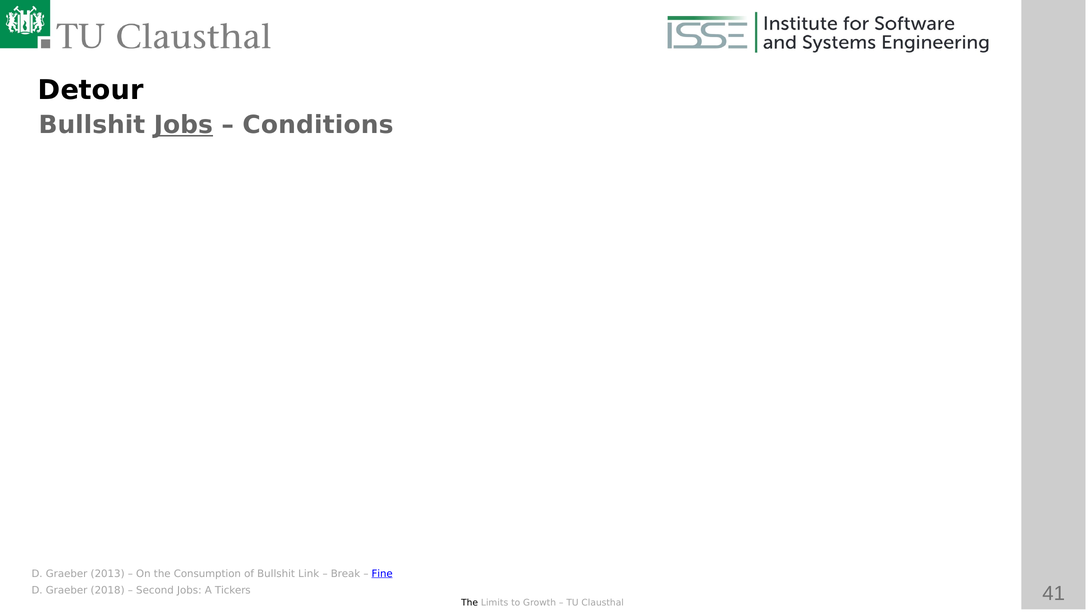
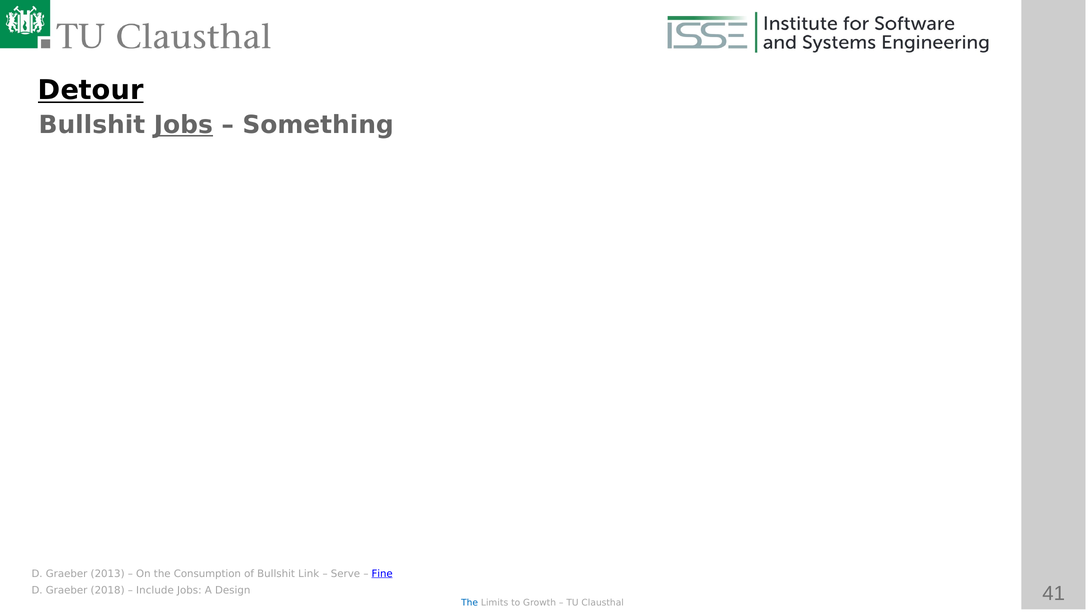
Detour underline: none -> present (91, 90)
Conditions: Conditions -> Something (318, 125)
Break: Break -> Serve (345, 574)
Second: Second -> Include (155, 590)
Tickers: Tickers -> Design (233, 590)
The colour: black -> blue (470, 603)
